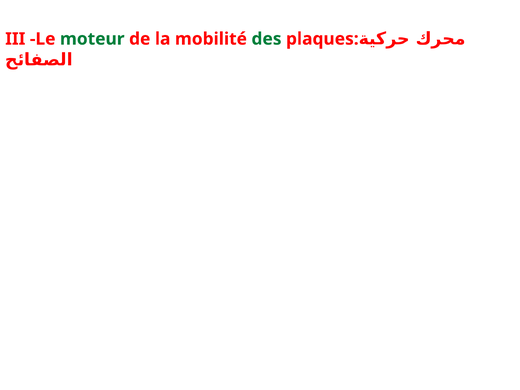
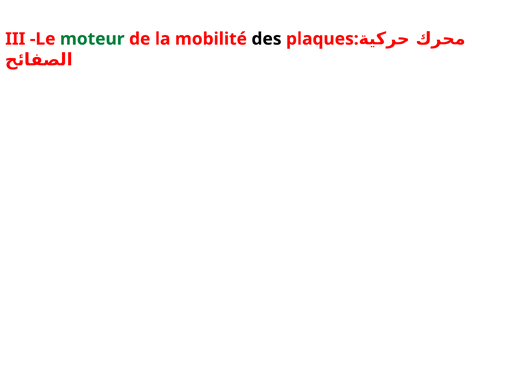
des colour: green -> black (266, 39)
